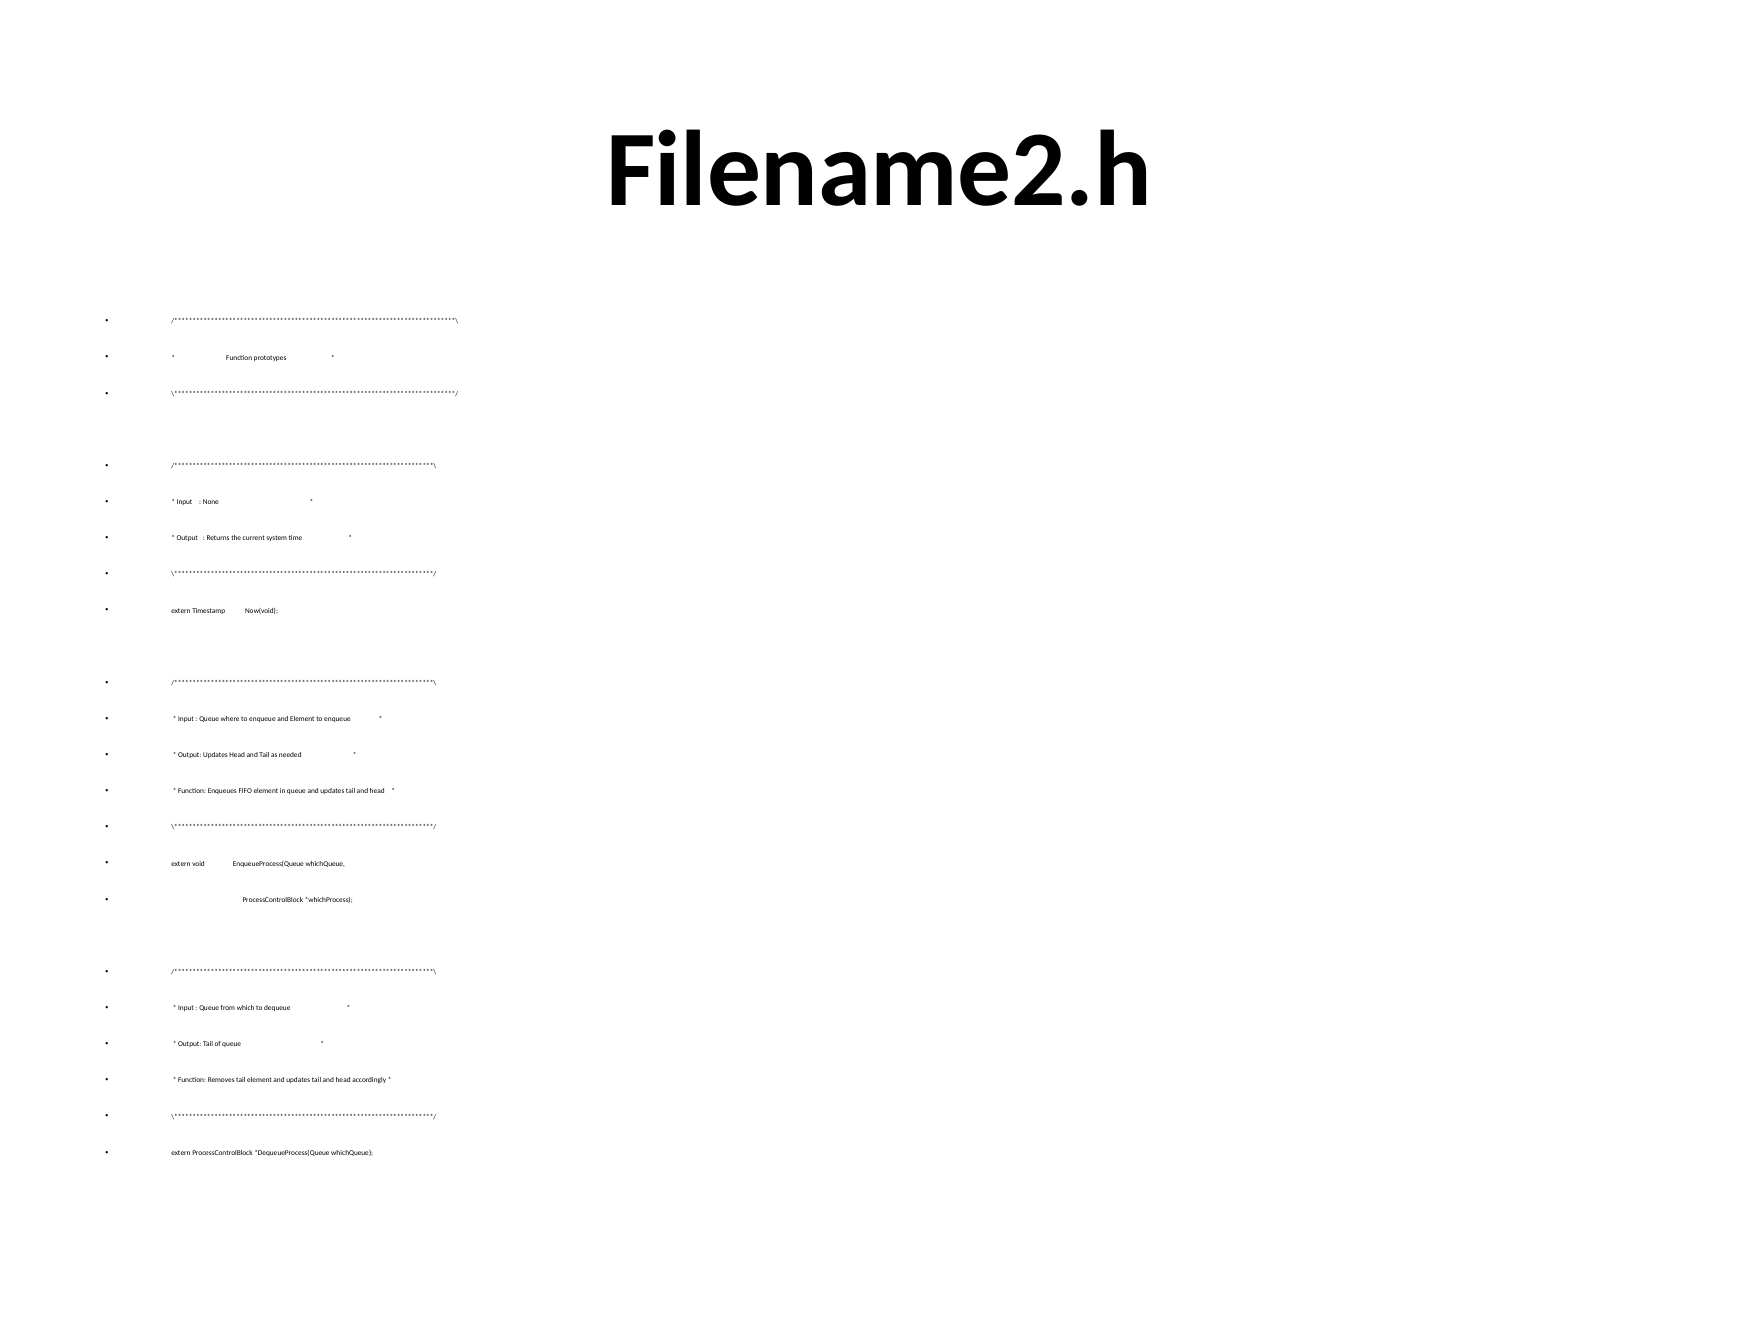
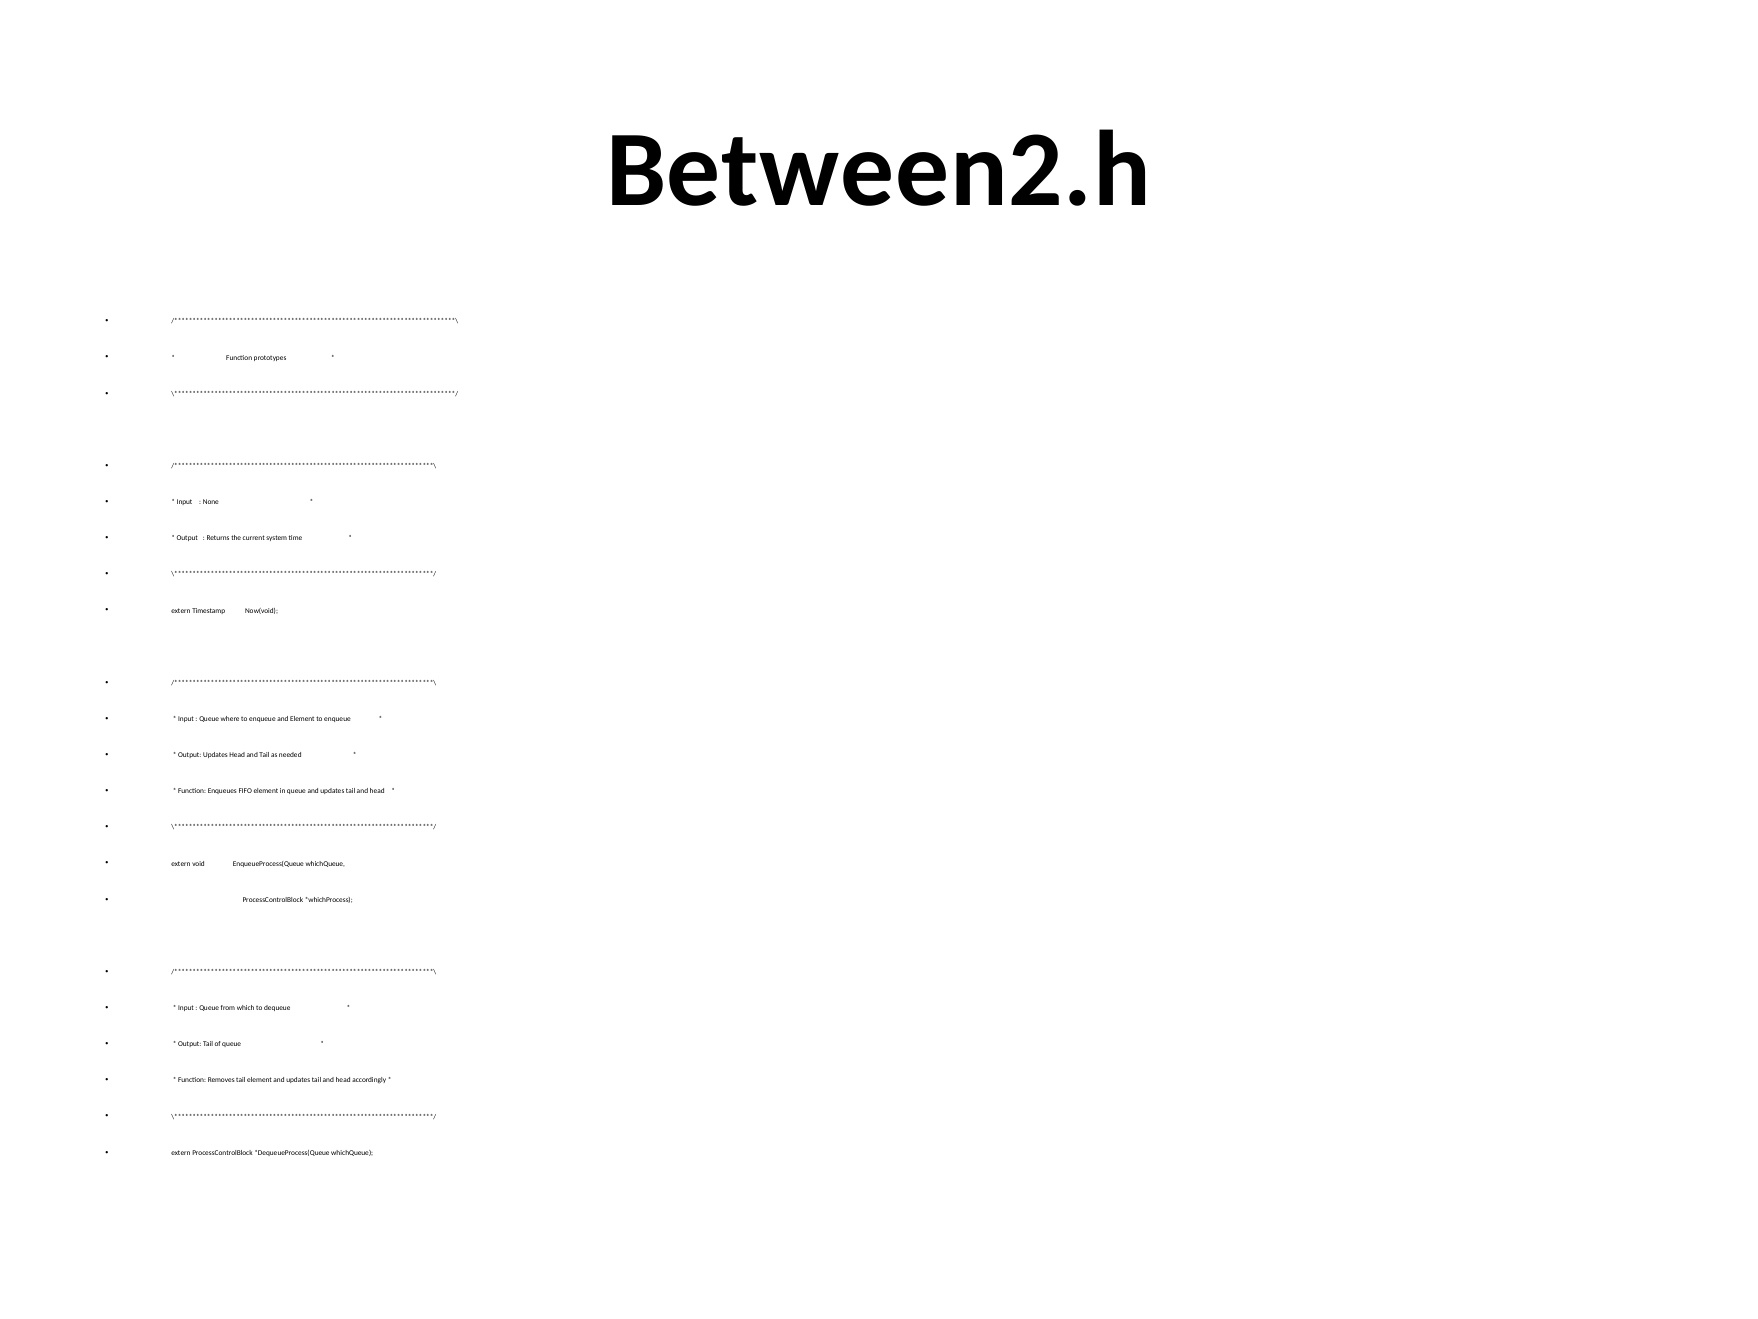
Filename2.h: Filename2.h -> Between2.h (878, 170)
